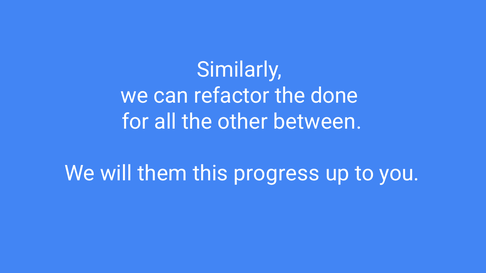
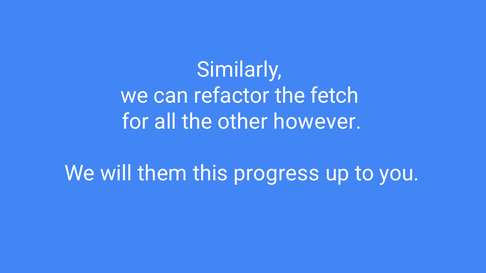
done: done -> fetch (334, 96)
between: between -> however (317, 122)
